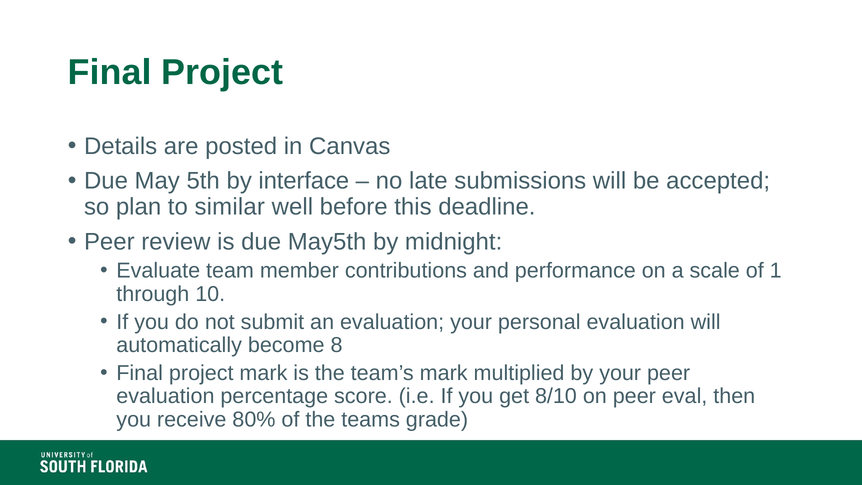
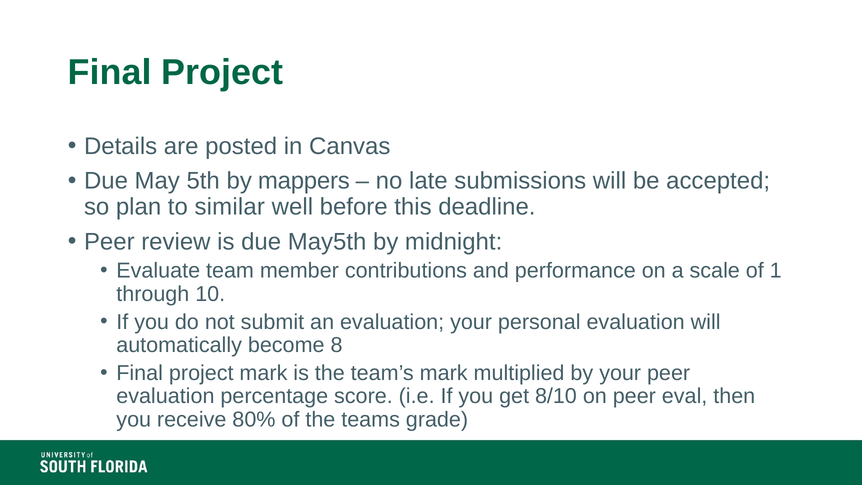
interface: interface -> mappers (304, 181)
